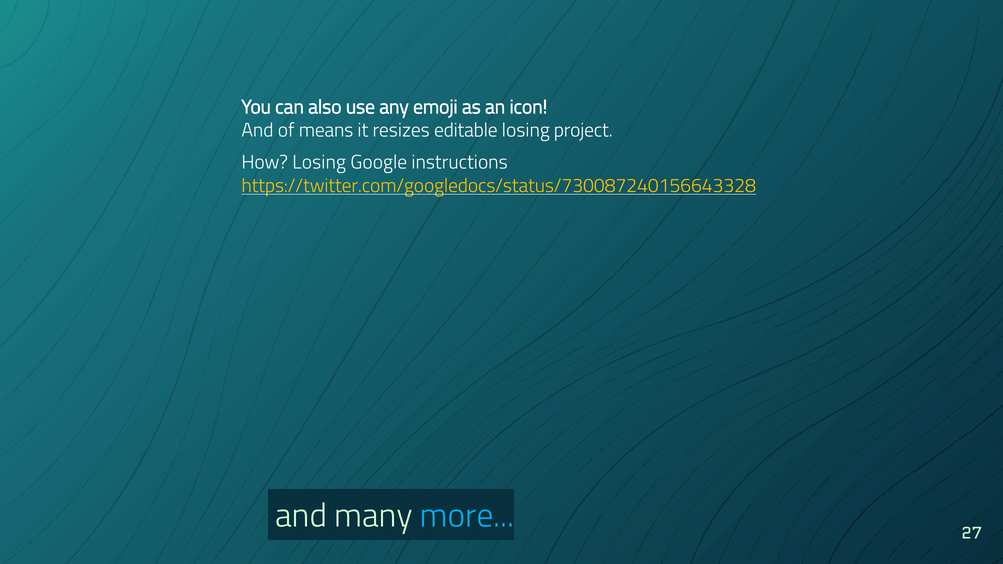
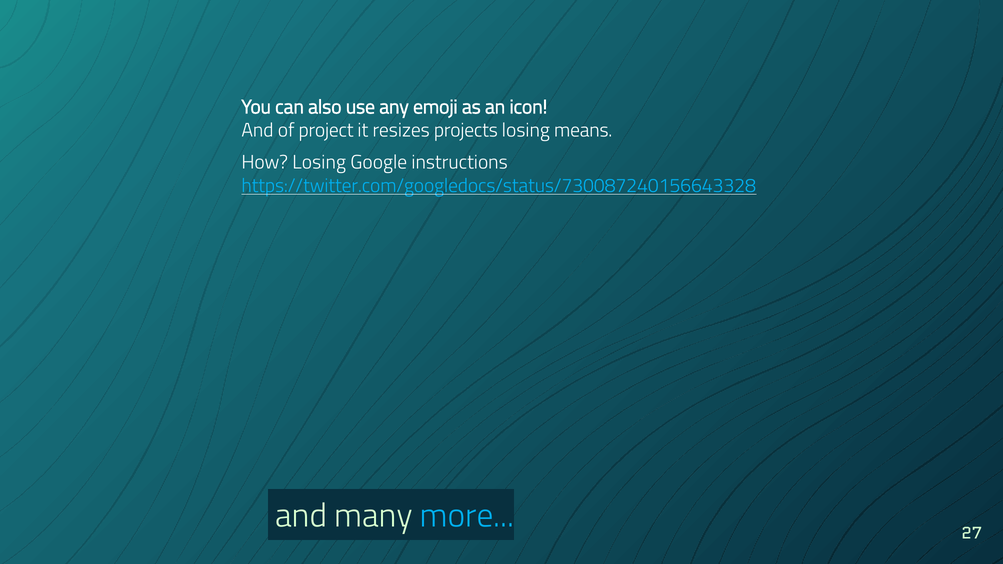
means: means -> project (326, 130)
editable: editable -> projects (466, 130)
project: project -> means (583, 130)
https://twitter.com/googledocs/status/730087240156643328 colour: yellow -> light blue (499, 186)
